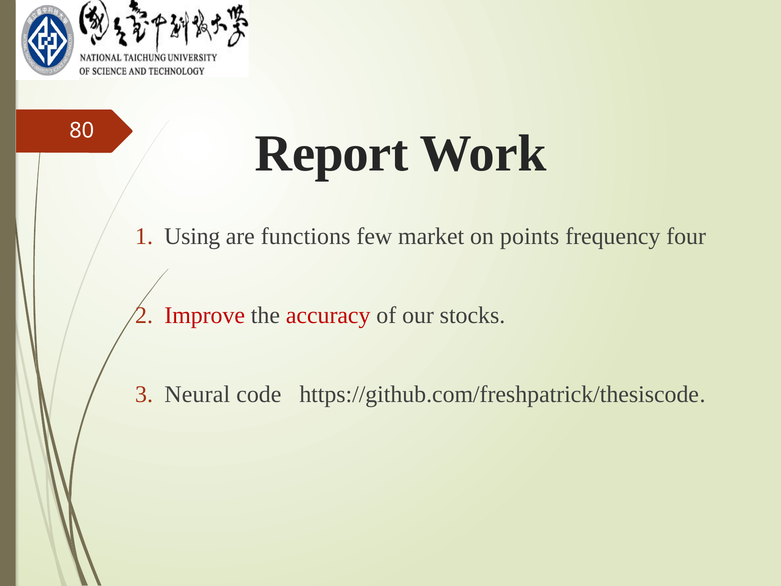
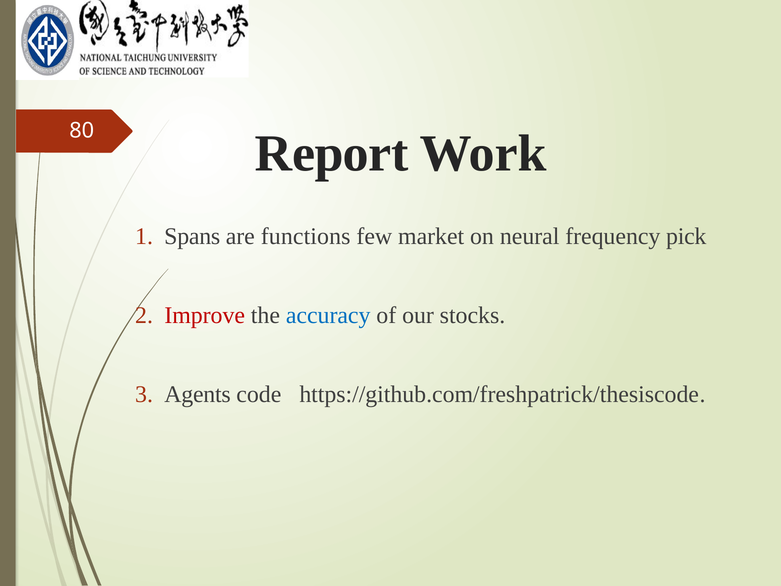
Using: Using -> Spans (192, 236)
points: points -> neural (530, 236)
four: four -> pick (686, 236)
accuracy colour: red -> blue (328, 315)
Neural: Neural -> Agents (198, 394)
